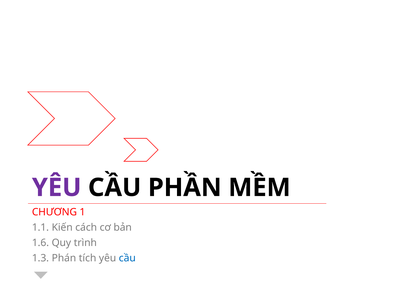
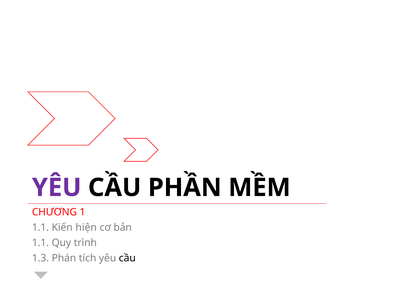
cách: cách -> hiện (86, 228)
1.6: 1.6 -> 1.1 (40, 243)
cầu colour: blue -> black (127, 258)
